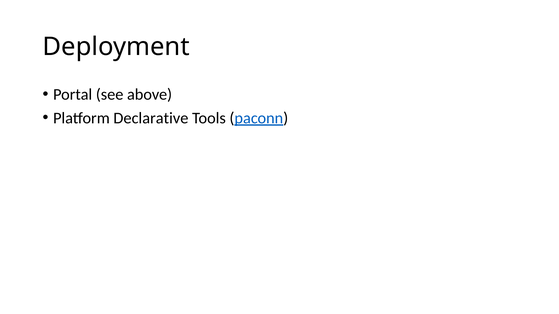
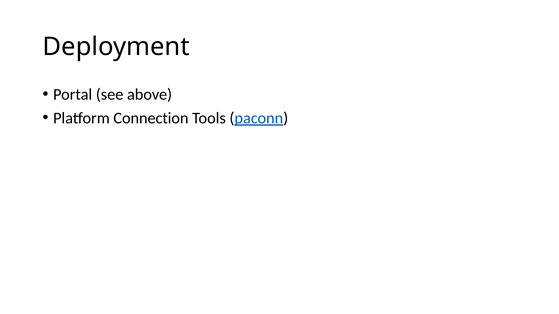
Declarative: Declarative -> Connection (151, 118)
